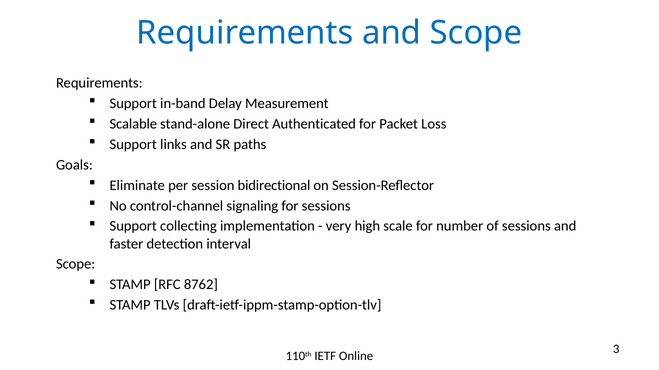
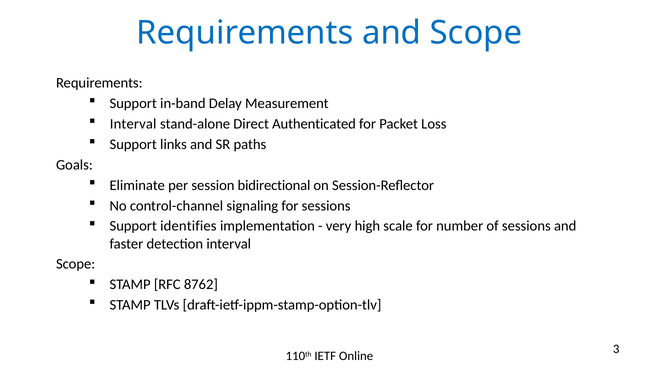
Scalable: Scalable -> Interval (133, 124)
collecting: collecting -> identifies (188, 227)
